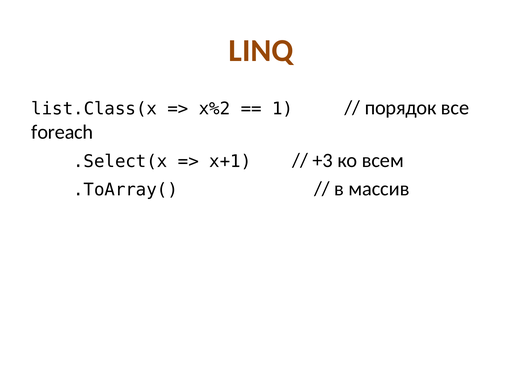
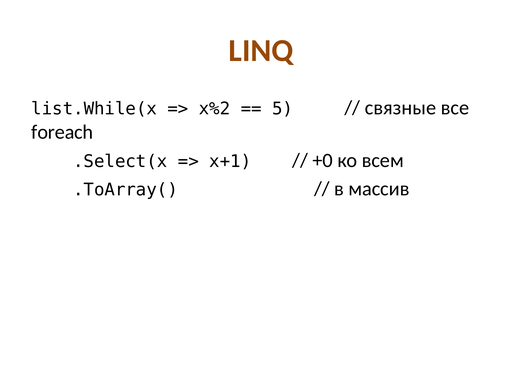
list.Class(x: list.Class(x -> list.While(x (94, 108)
1: 1 -> 5 (283, 108)
порядок: порядок -> связные (400, 108)
+3: +3 -> +0 (323, 160)
